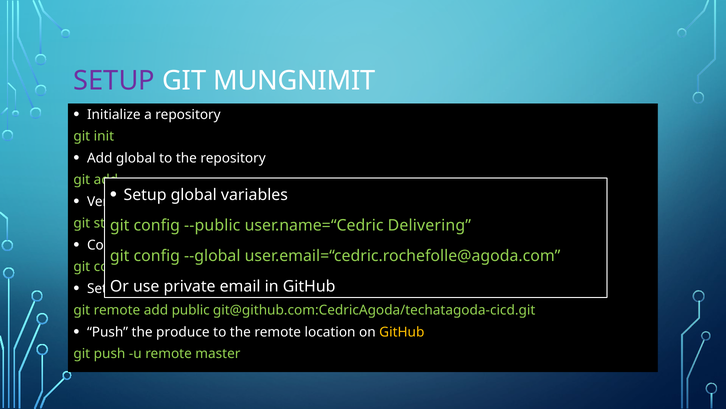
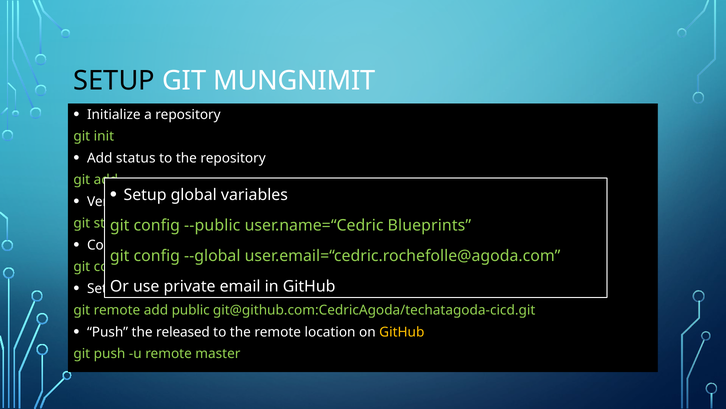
SETUP colour: purple -> black (114, 81)
Add global: global -> status (136, 158)
Delivering: Delivering -> Blueprints (429, 225)
produce: produce -> released (183, 332)
